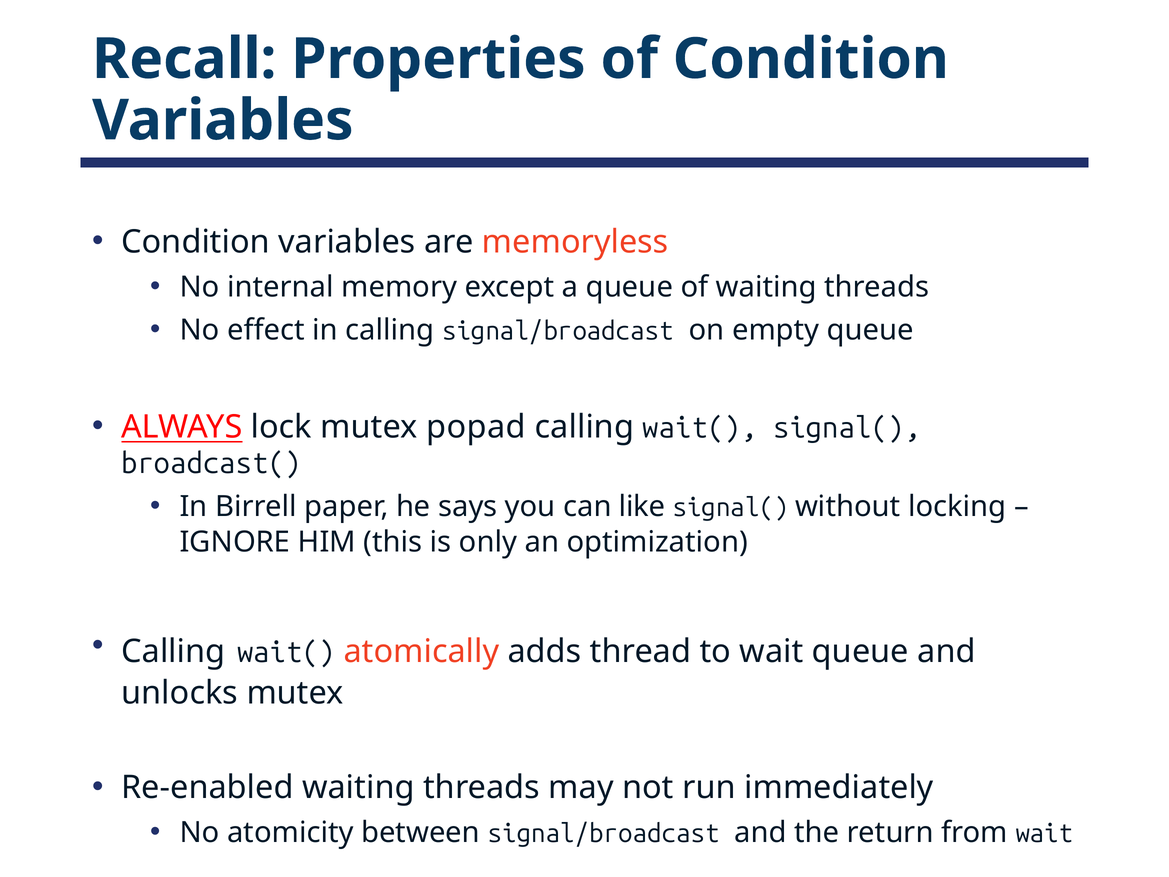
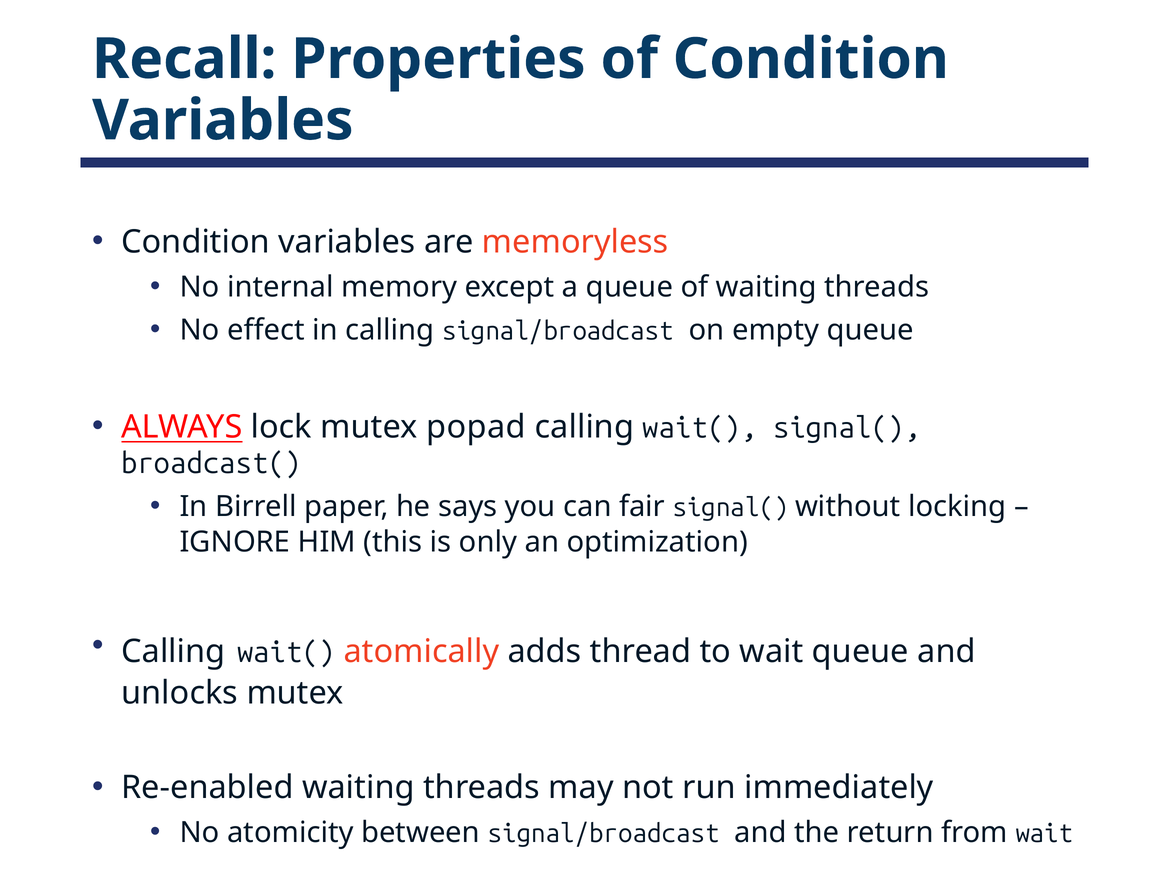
like: like -> fair (642, 507)
